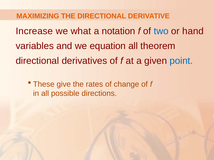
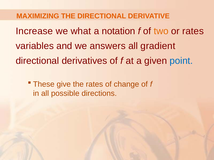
two colour: blue -> orange (161, 31)
or hand: hand -> rates (193, 31)
equation: equation -> answers (108, 46)
theorem: theorem -> gradient (158, 46)
